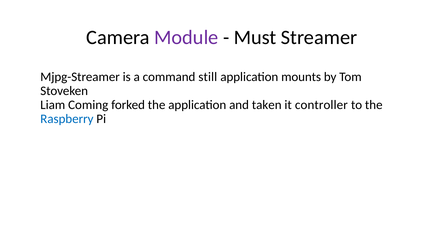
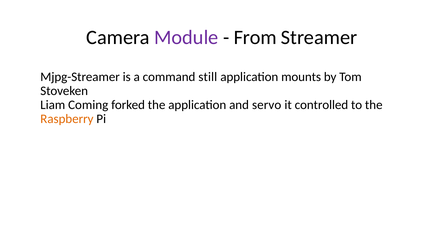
Must: Must -> From (255, 37)
taken: taken -> servo (267, 105)
controller: controller -> controlled (321, 105)
Raspberry colour: blue -> orange (67, 119)
